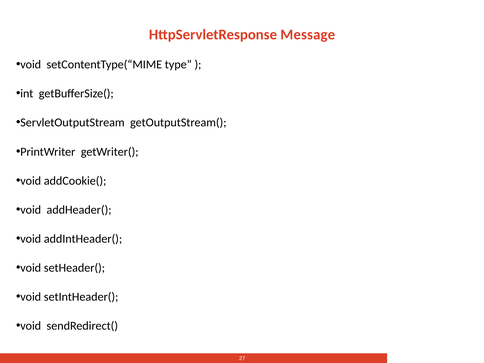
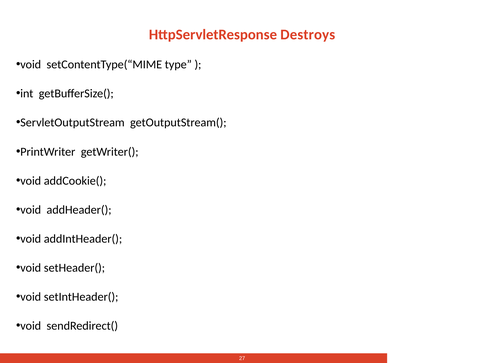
Message: Message -> Destroys (308, 35)
